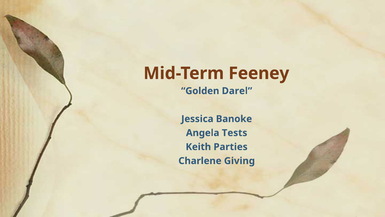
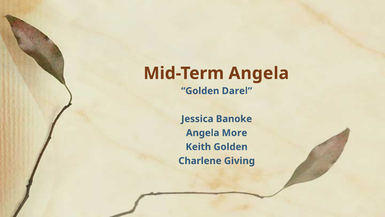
Mid-Term Feeney: Feeney -> Angela (259, 73)
Tests: Tests -> More (235, 133)
Keith Parties: Parties -> Golden (231, 147)
